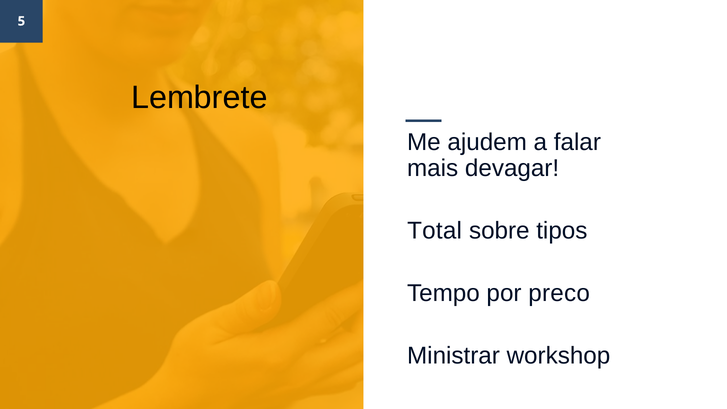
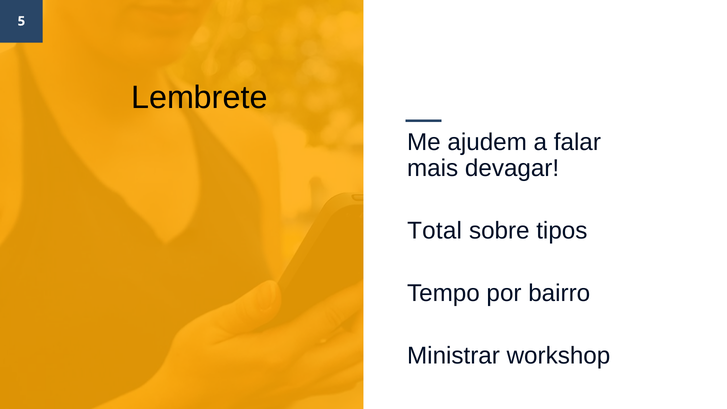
preco: preco -> bairro (559, 293)
